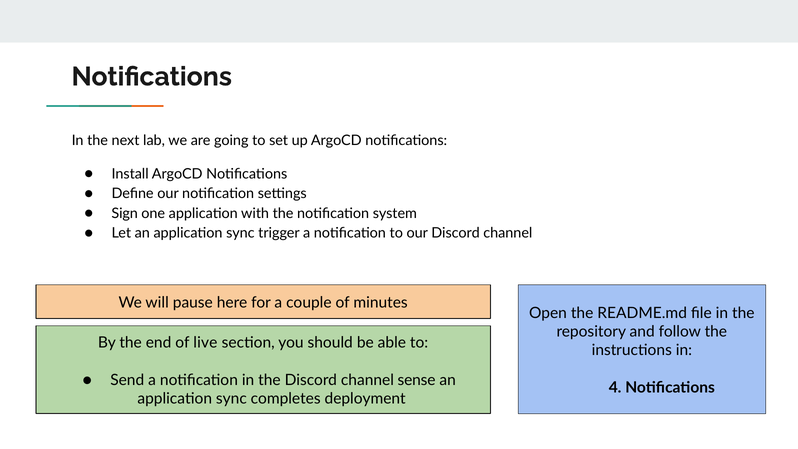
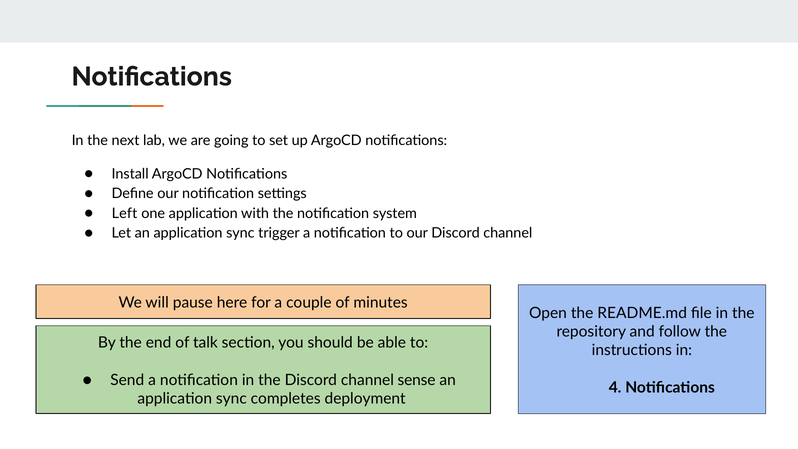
Sign: Sign -> Left (125, 213)
live: live -> talk (205, 343)
